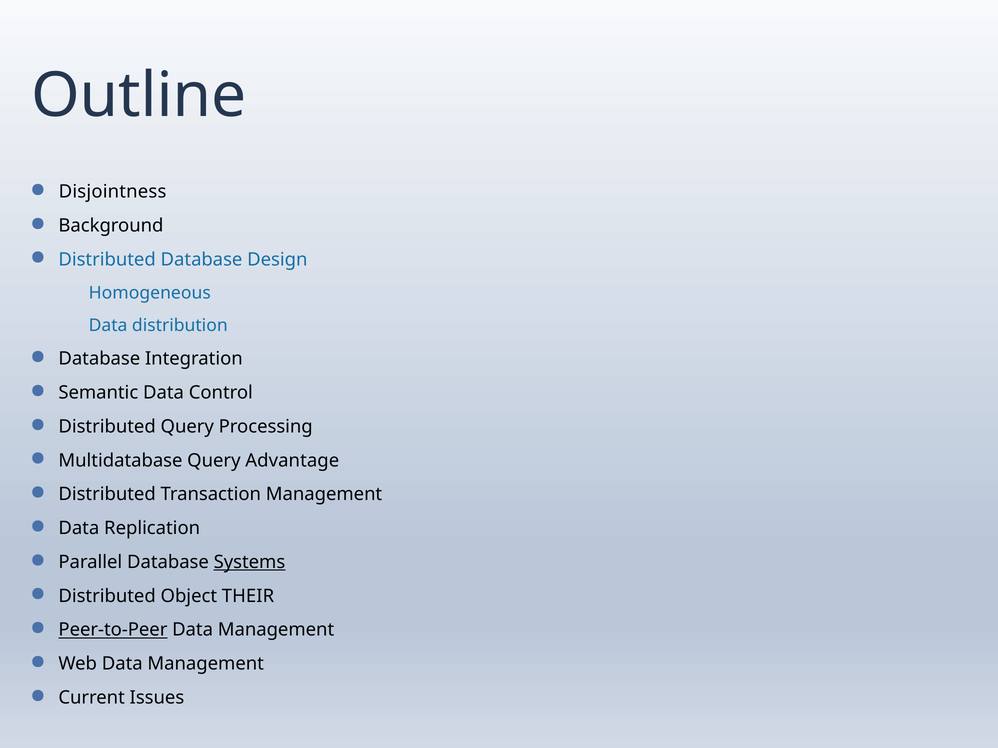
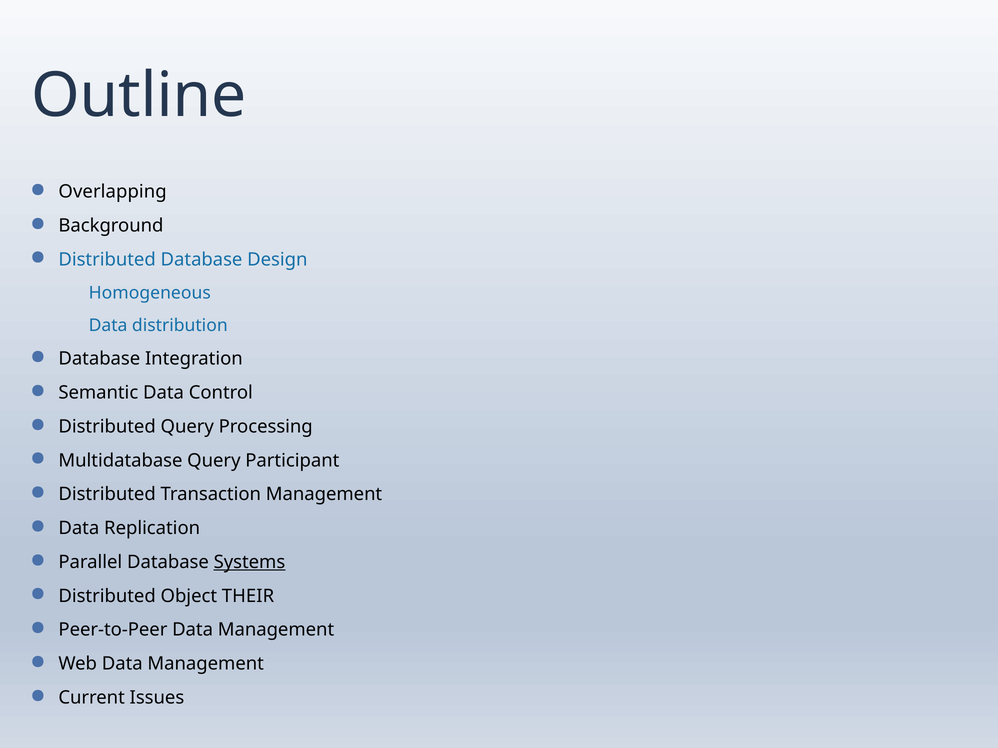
Disjointness: Disjointness -> Overlapping (113, 192)
Advantage: Advantage -> Participant (292, 461)
Peer-to-Peer underline: present -> none (113, 630)
